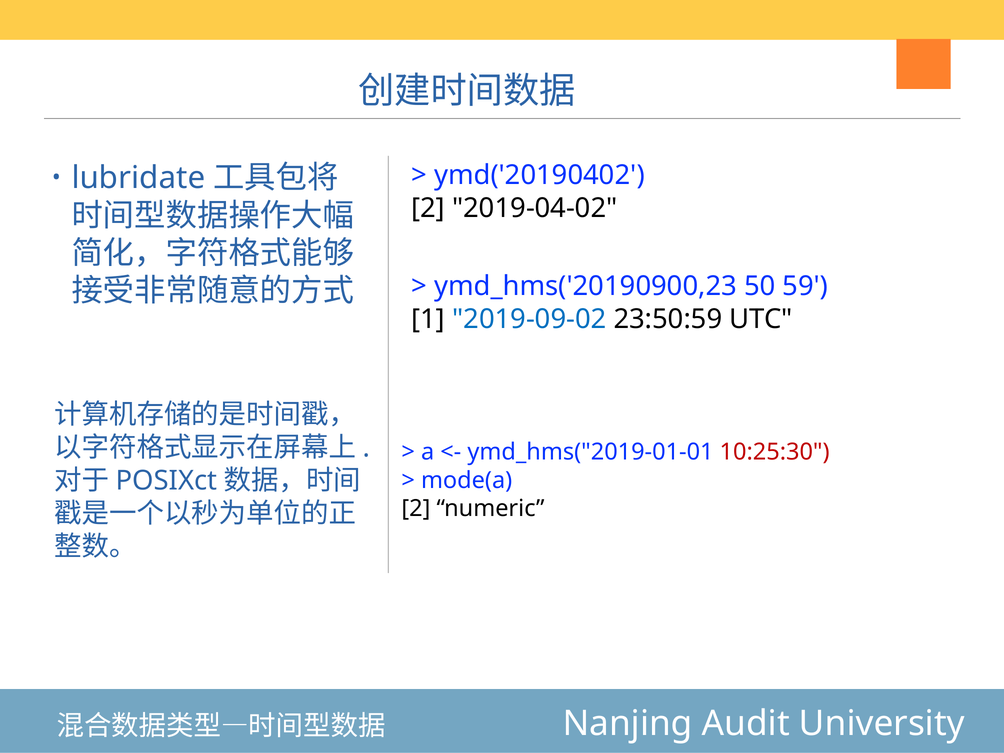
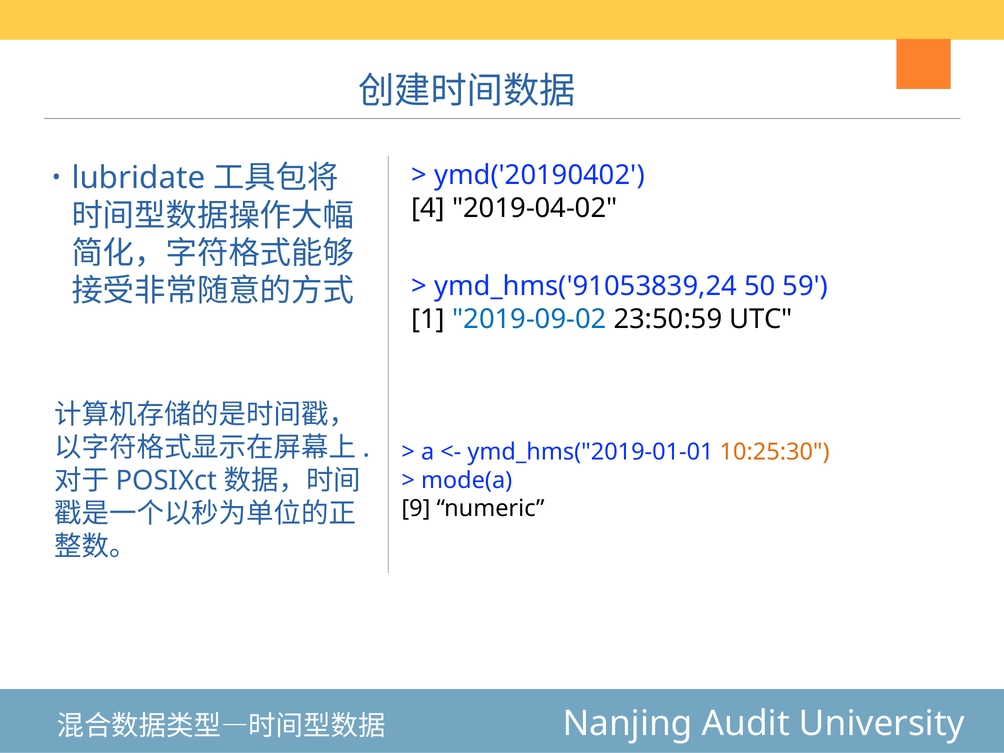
2: 2 -> 4 (428, 208)
ymd_hms('20190900,23: ymd_hms('20190900,23 -> ymd_hms('91053839,24 (586, 286)
10:25:30 colour: red -> orange (775, 452)
2: 2 -> 9 (416, 509)
